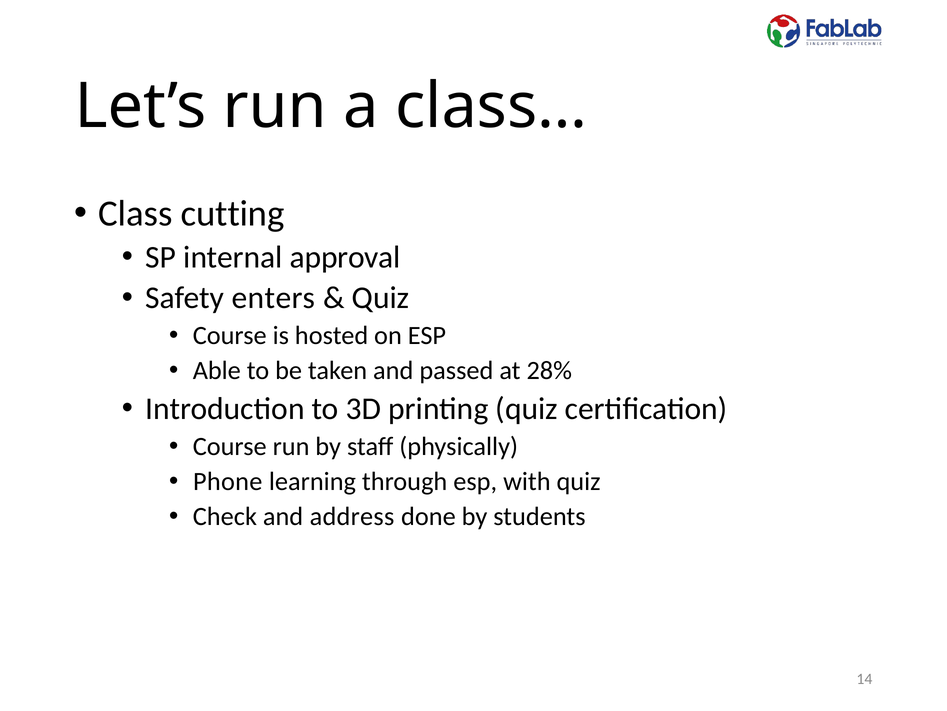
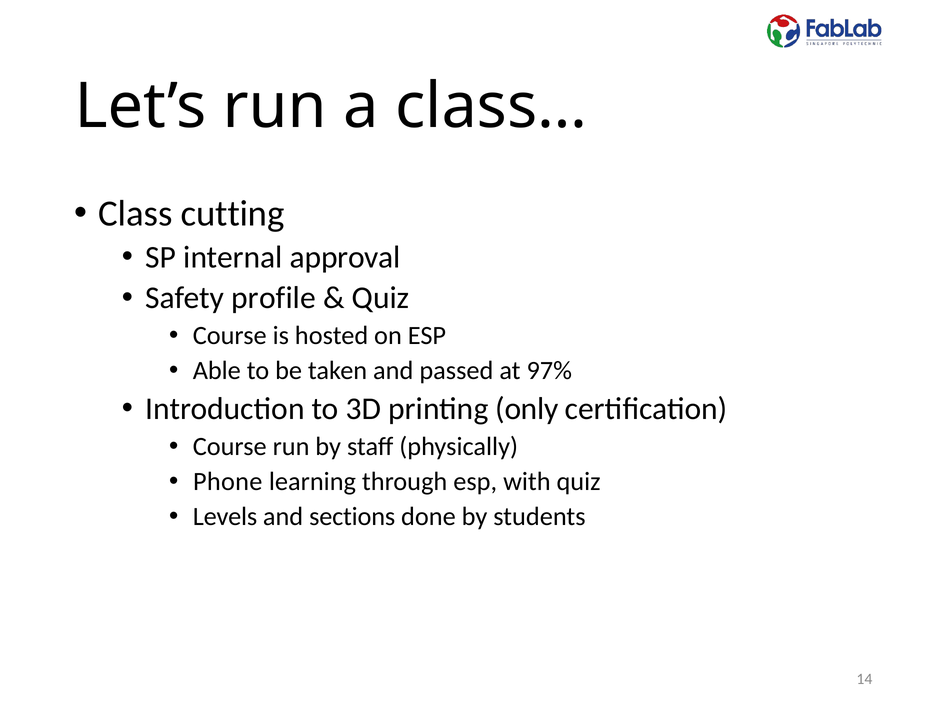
enters: enters -> profile (274, 298)
28%: 28% -> 97% (549, 370)
printing quiz: quiz -> only (527, 408)
Check: Check -> Levels (225, 516)
address: address -> sections (352, 516)
